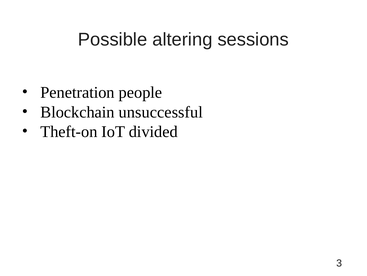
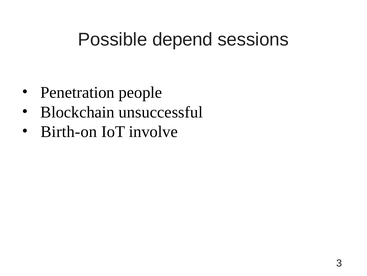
altering: altering -> depend (182, 40)
Theft-on: Theft-on -> Birth-on (69, 131)
divided: divided -> involve (153, 131)
